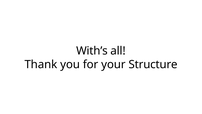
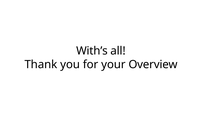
Structure: Structure -> Overview (153, 64)
